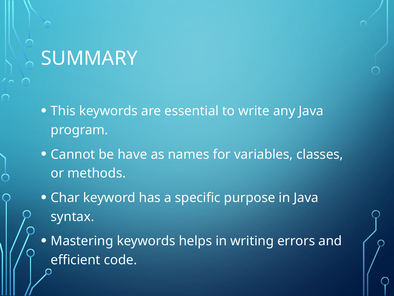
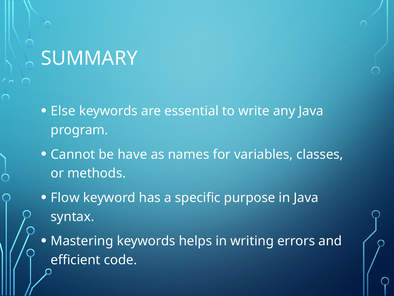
This: This -> Else (63, 111)
Char: Char -> Flow (65, 197)
